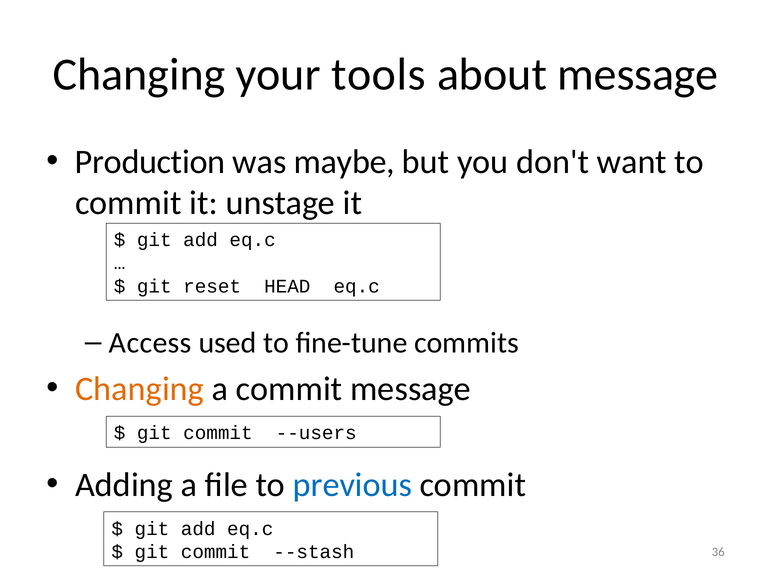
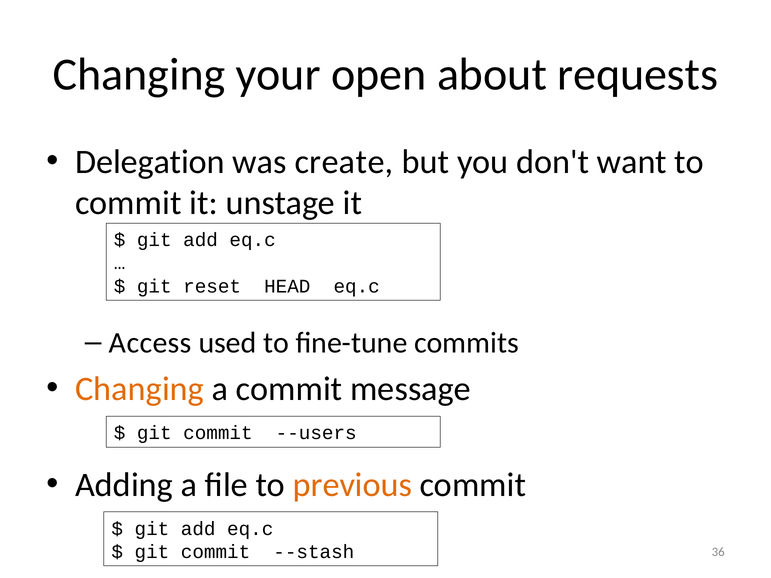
tools: tools -> open (379, 75)
about message: message -> requests (638, 75)
Production: Production -> Delegation (150, 162)
maybe: maybe -> create (344, 162)
previous colour: blue -> orange (352, 485)
